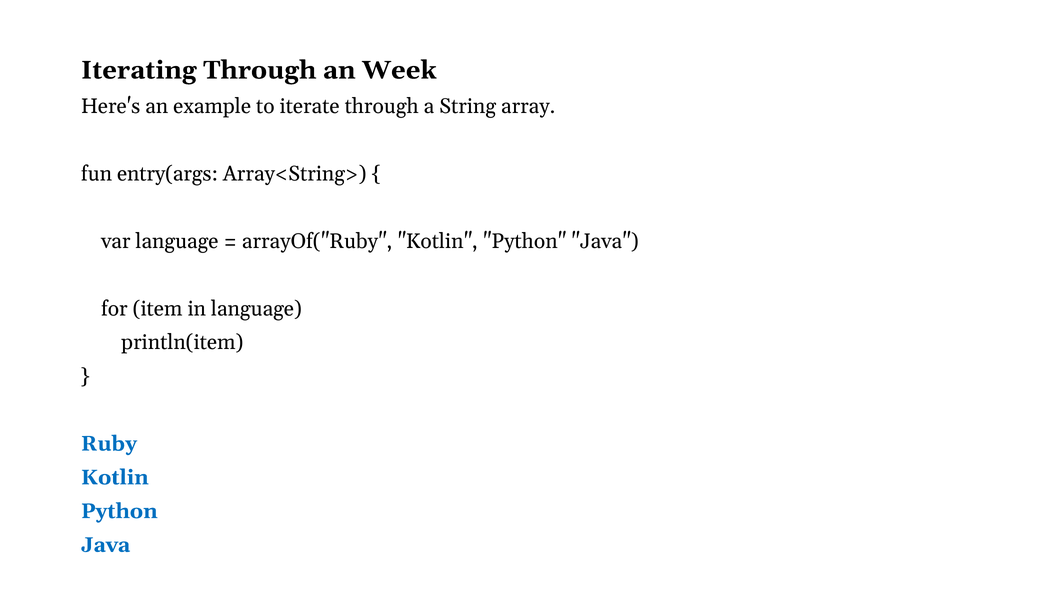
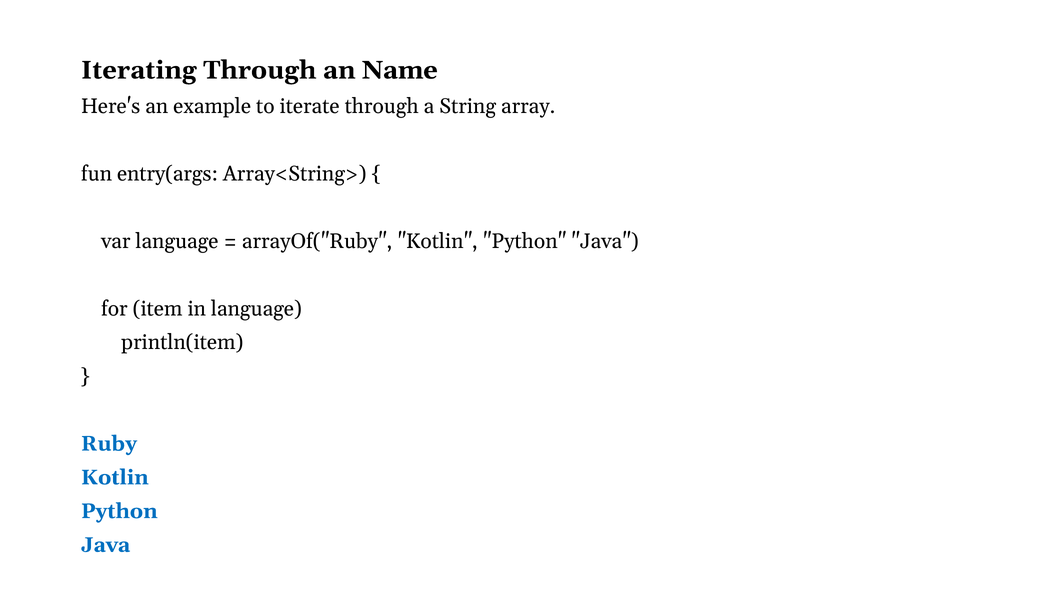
Week: Week -> Name (400, 70)
